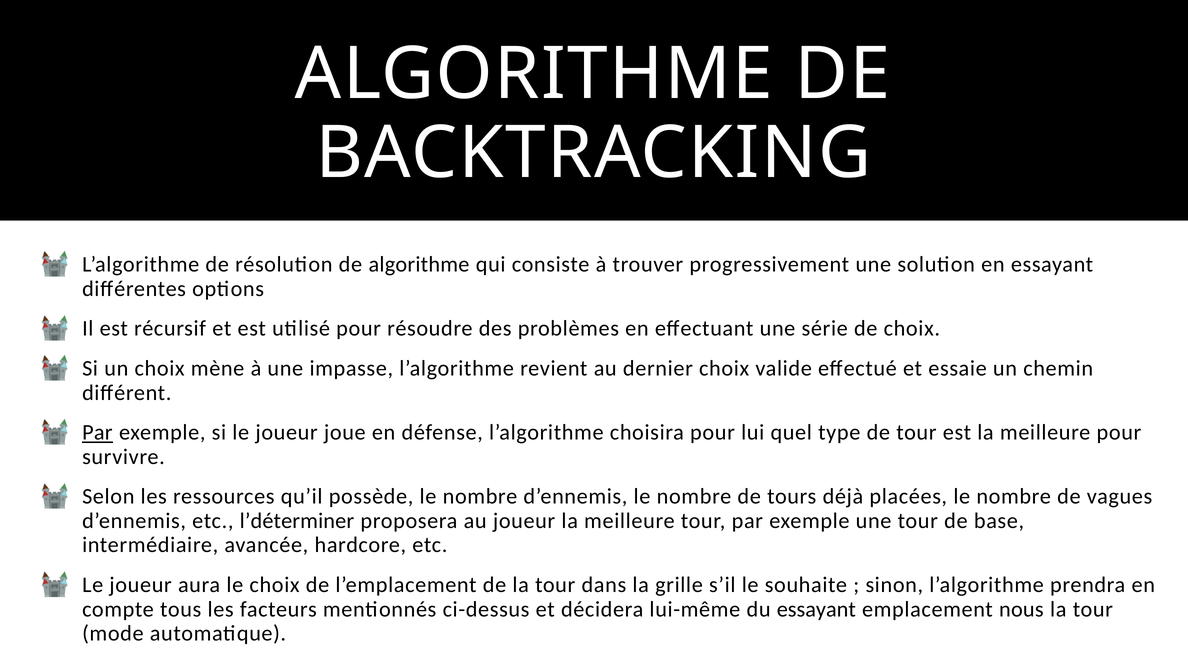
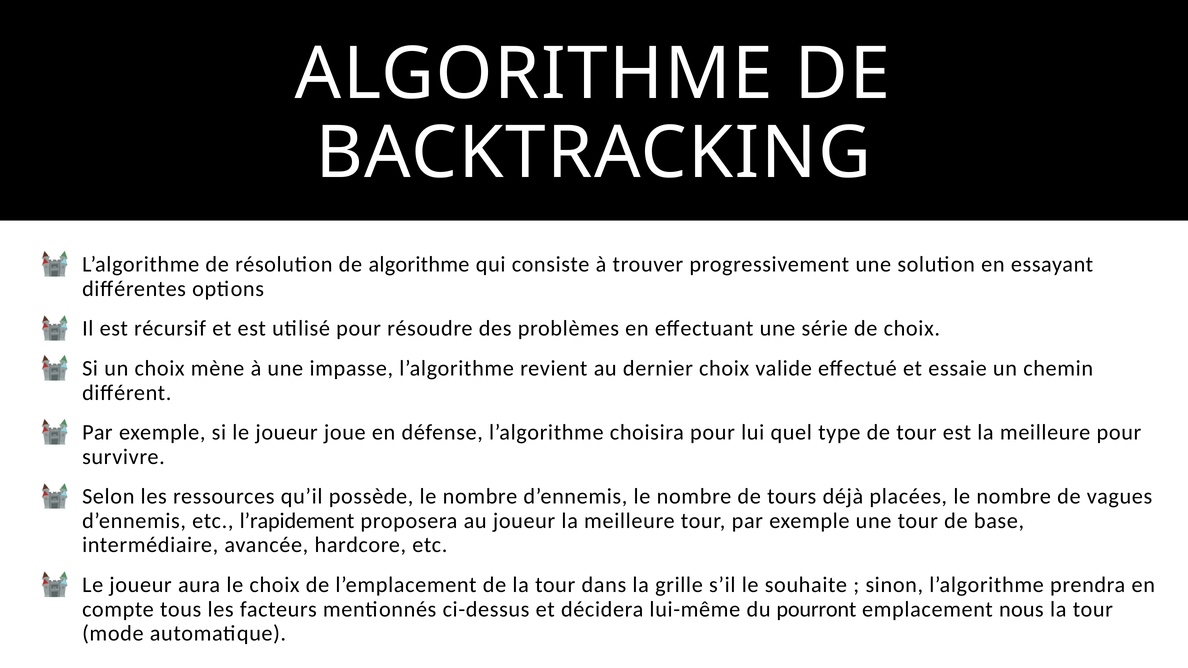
Par underline: present -> none (97, 433)
l’déterminer: l’déterminer -> l’rapidement (297, 521)
du essayant: essayant -> pourront (816, 609)
